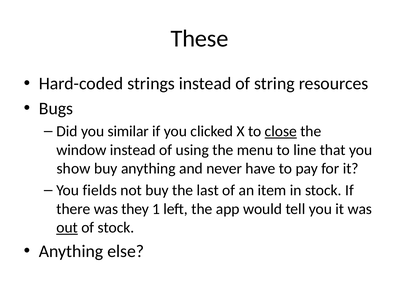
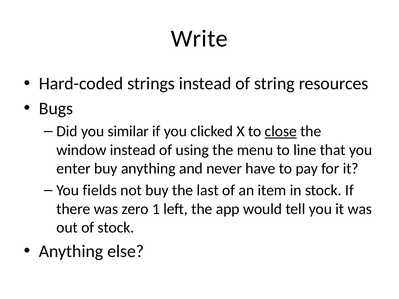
These: These -> Write (199, 39)
show: show -> enter (74, 169)
they: they -> zero (135, 209)
out underline: present -> none (67, 228)
